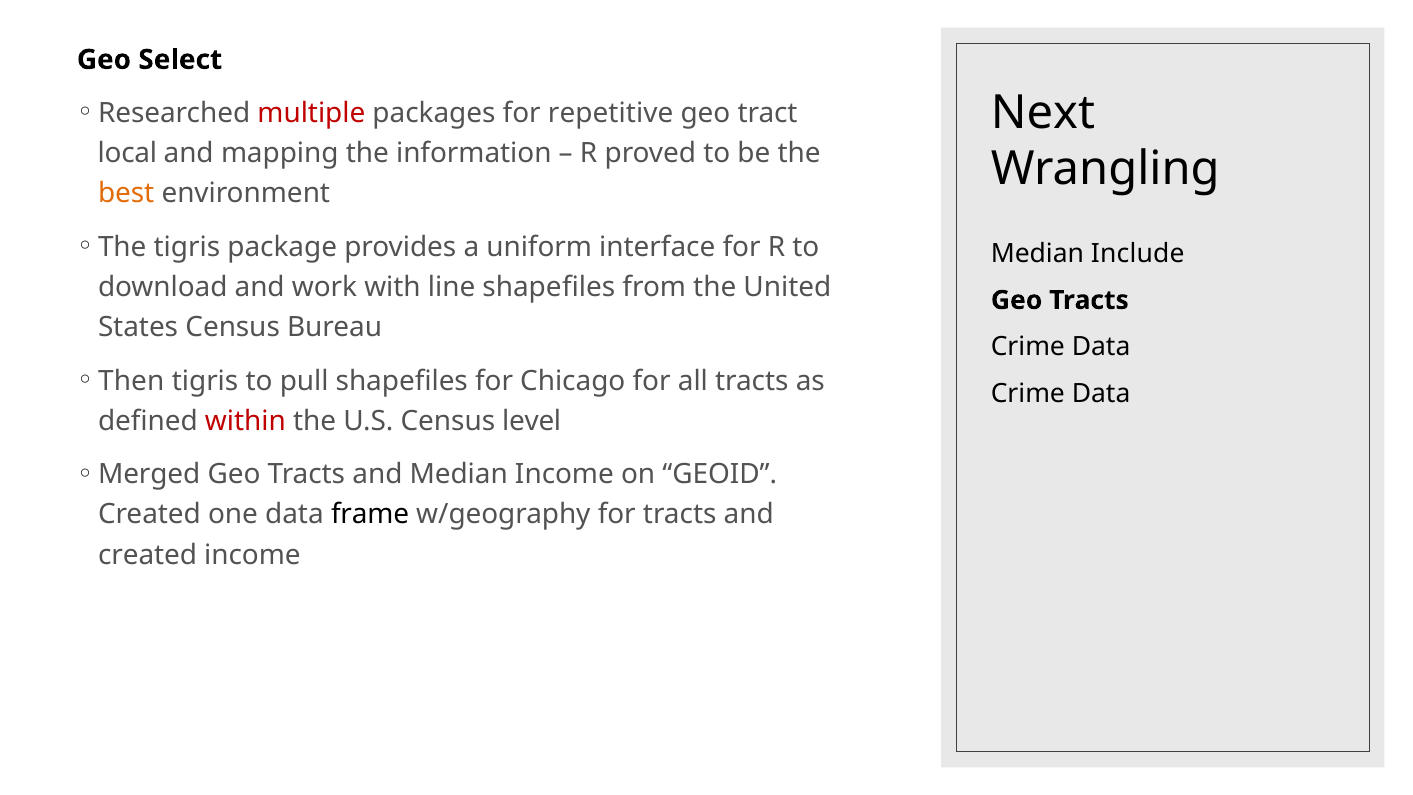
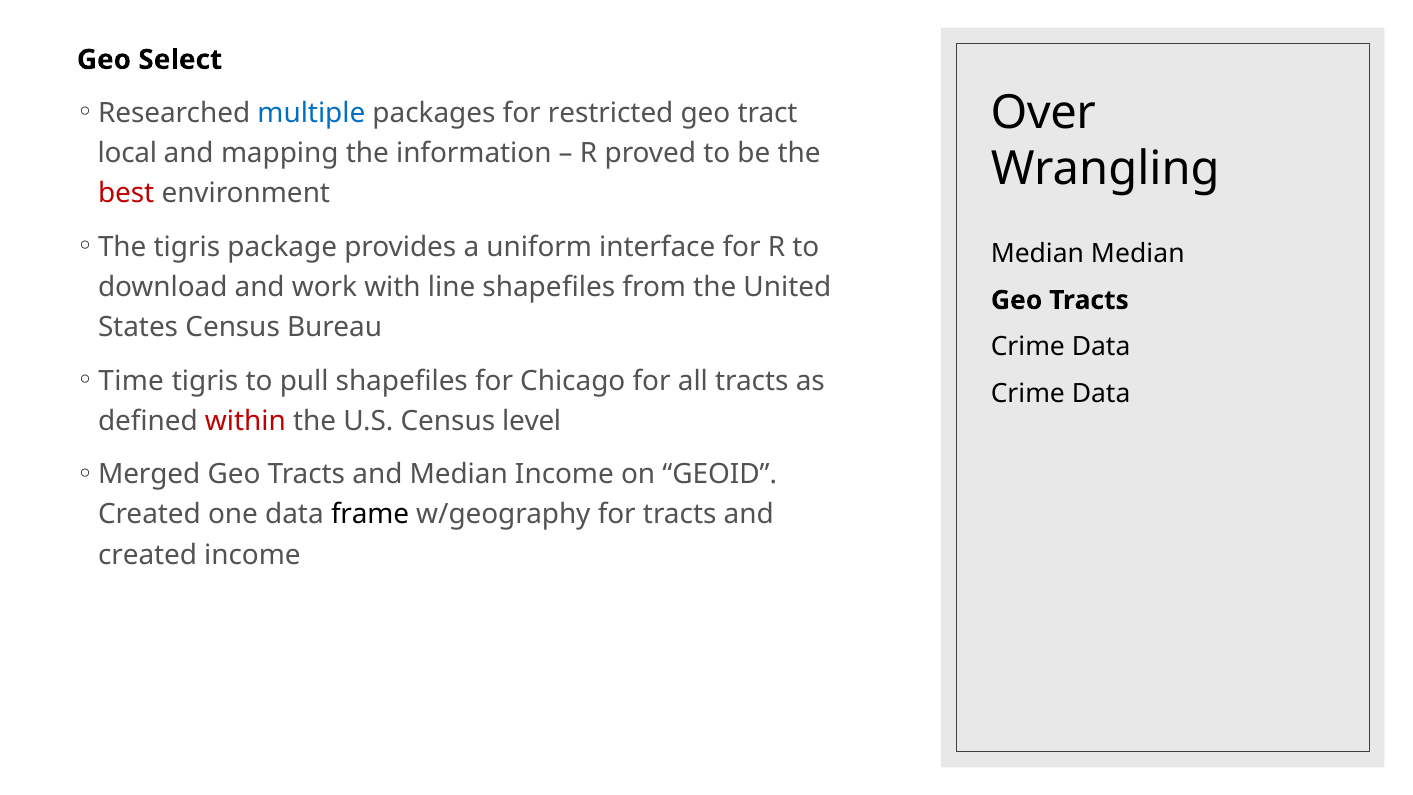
Next: Next -> Over (1043, 113)
multiple colour: red -> blue (311, 113)
repetitive: repetitive -> restricted (611, 113)
best colour: orange -> red (126, 193)
Median Include: Include -> Median (1138, 253)
Then: Then -> Time (131, 381)
